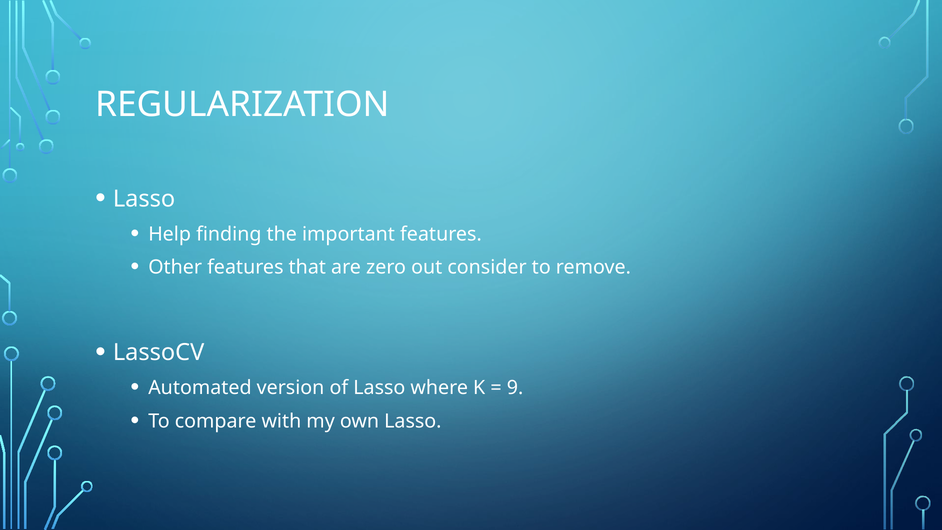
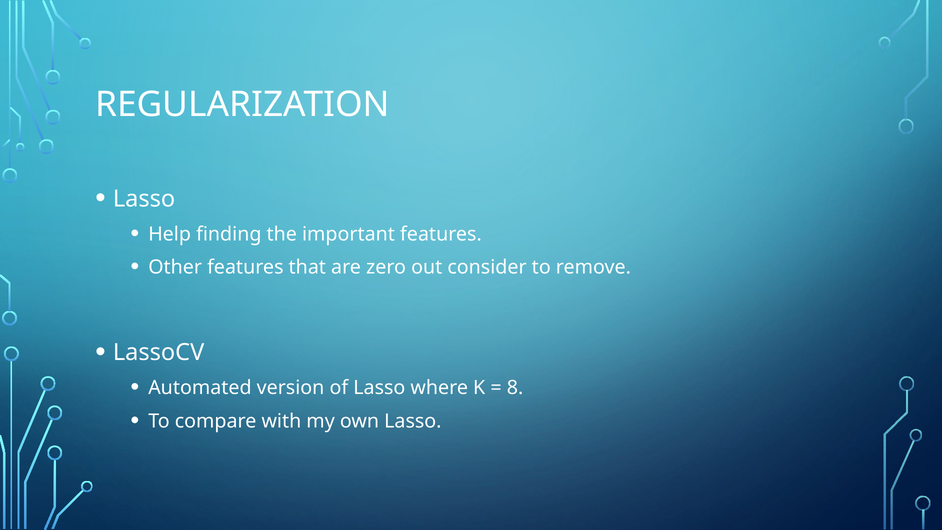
9: 9 -> 8 (515, 388)
